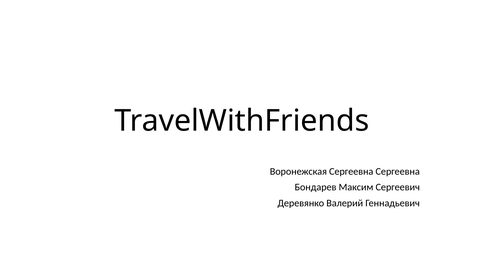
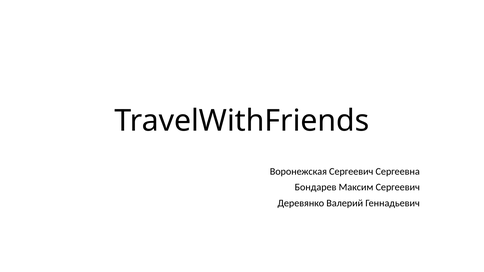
Воронежская Сергеевна: Сергеевна -> Сергеевич (351, 172)
